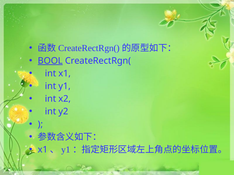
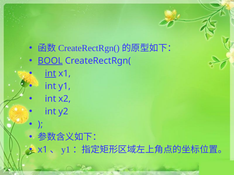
int underline: none -> present (51, 74)
